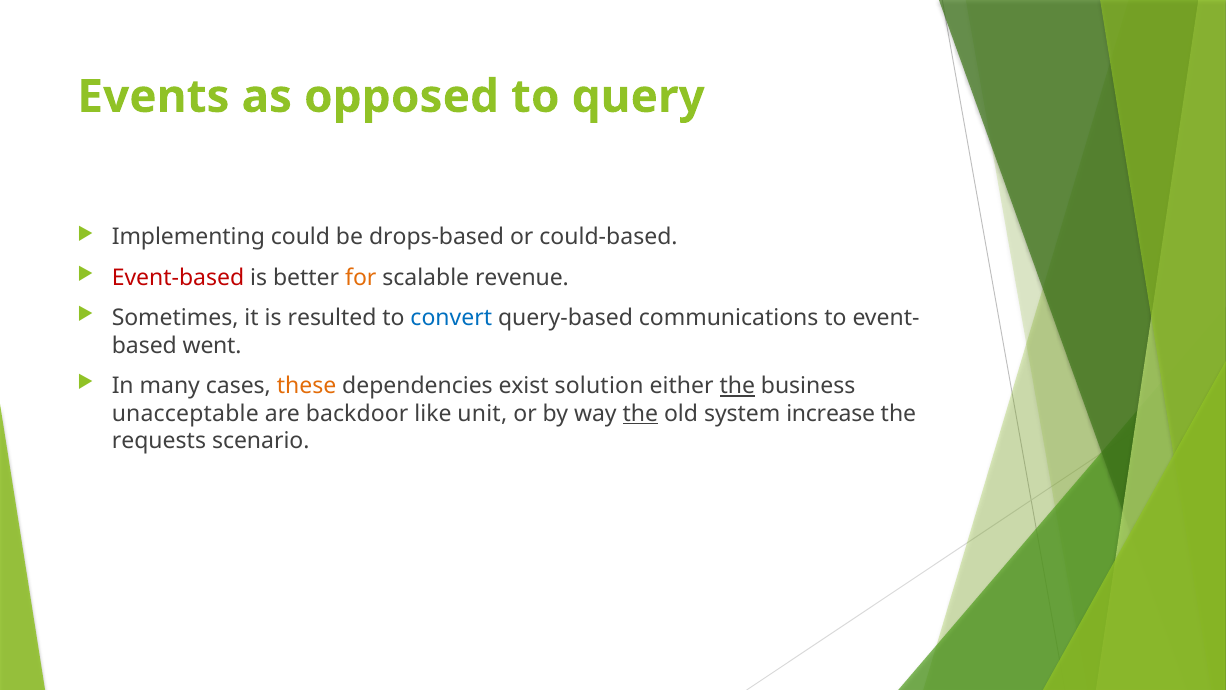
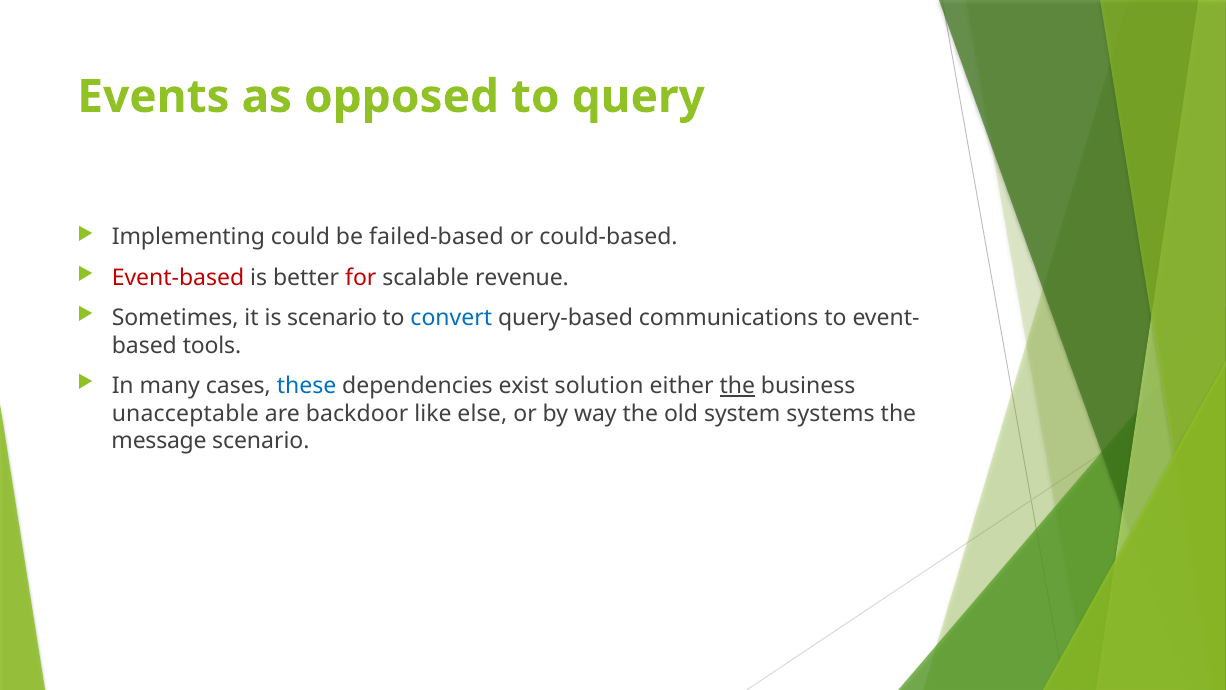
drops-based: drops-based -> failed-based (436, 237)
for colour: orange -> red (361, 278)
is resulted: resulted -> scenario (332, 318)
went: went -> tools (212, 346)
these colour: orange -> blue (307, 386)
unit: unit -> else (482, 414)
the underline: present -> none (640, 414)
increase: increase -> systems (831, 414)
requests: requests -> message (159, 441)
